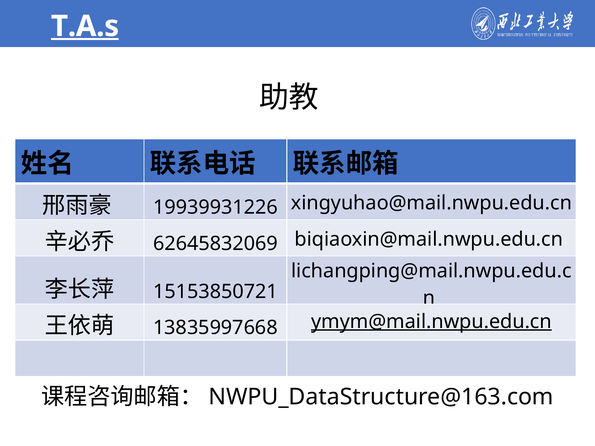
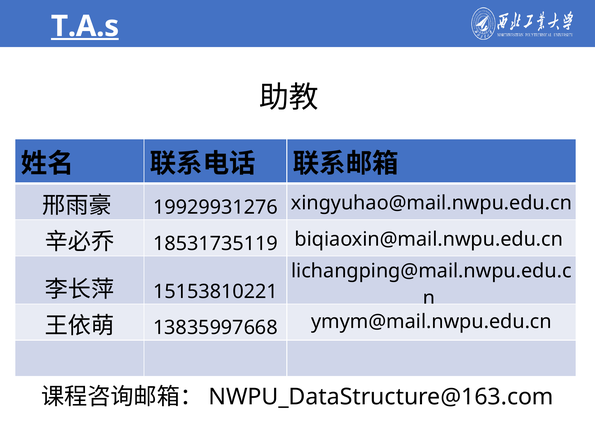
19939931226: 19939931226 -> 19929931276 (215, 208)
62645832069: 62645832069 -> 18531735119 (215, 244)
15153850721: 15153850721 -> 15153810221 (215, 292)
ymym@mail.nwpu.edu.cn underline: present -> none (431, 322)
